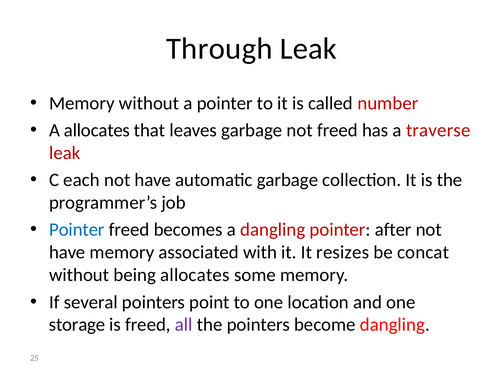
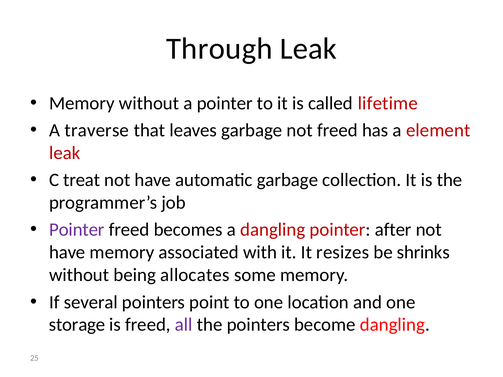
number: number -> lifetime (388, 103)
A allocates: allocates -> traverse (97, 130)
traverse: traverse -> element (438, 130)
each: each -> treat (82, 180)
Pointer colour: blue -> purple (77, 230)
concat: concat -> shrinks (423, 253)
